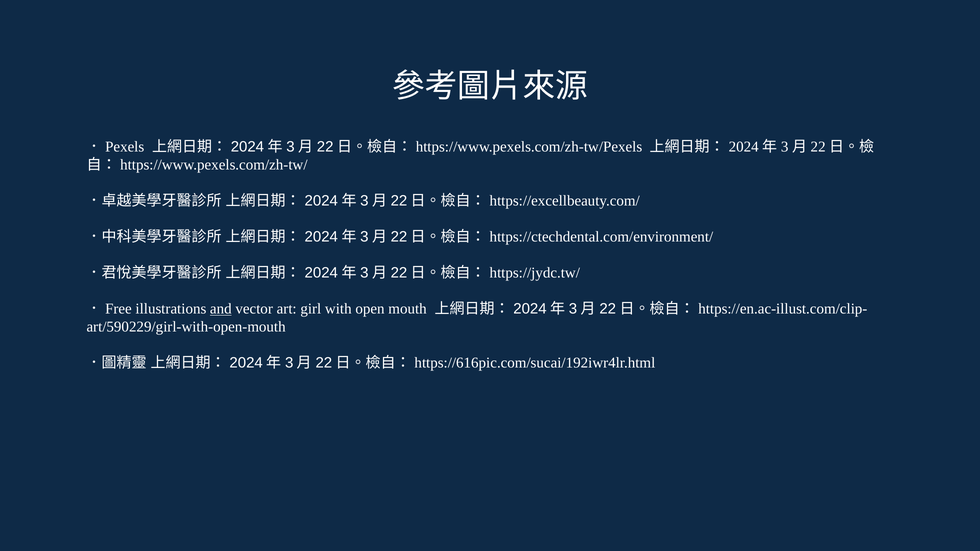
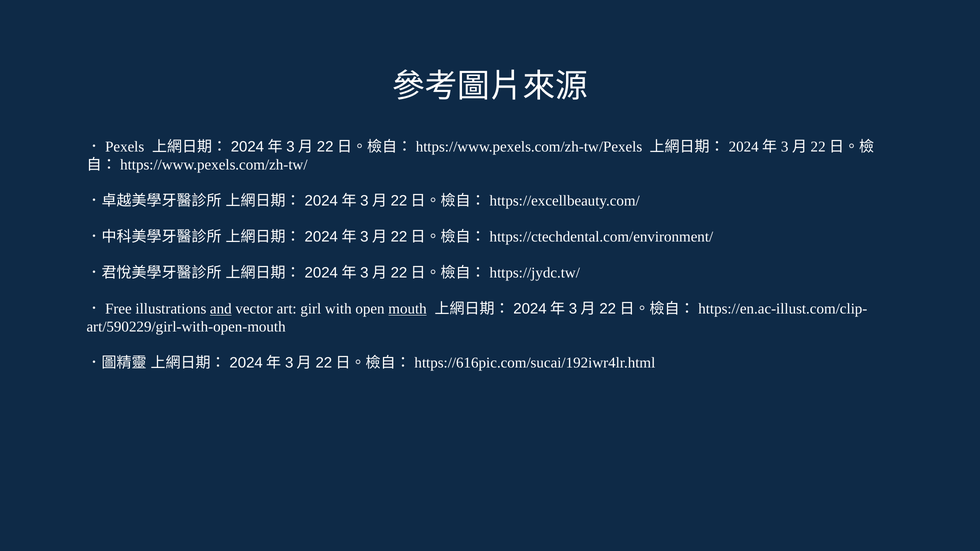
mouth underline: none -> present (408, 309)
